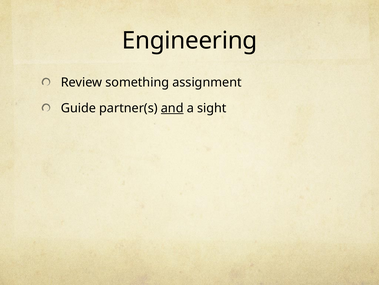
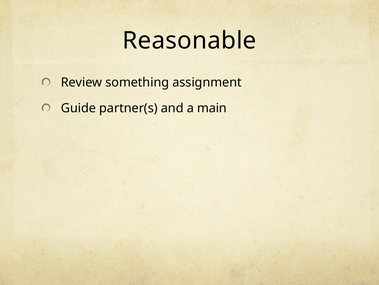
Engineering: Engineering -> Reasonable (189, 41)
and underline: present -> none (172, 108)
sight: sight -> main (212, 108)
